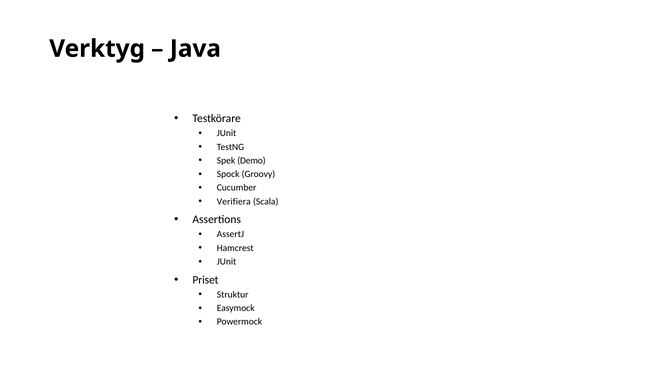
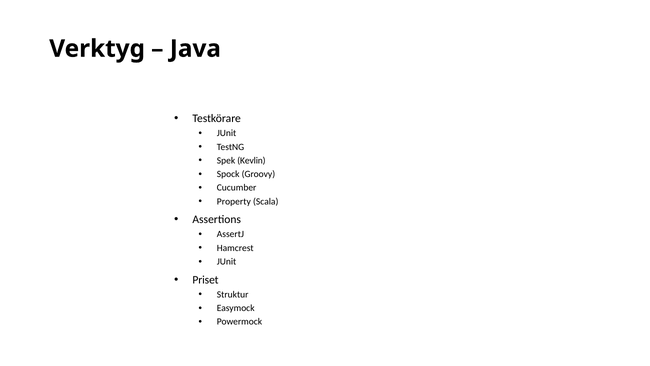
Demo: Demo -> Kevlin (251, 160)
Verifiera: Verifiera -> Property (234, 201)
